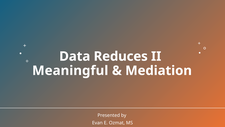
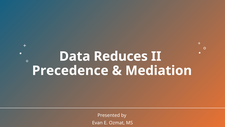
Meaningful: Meaningful -> Precedence (70, 70)
